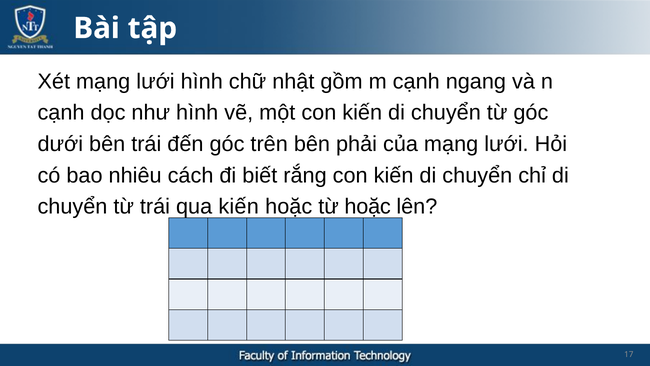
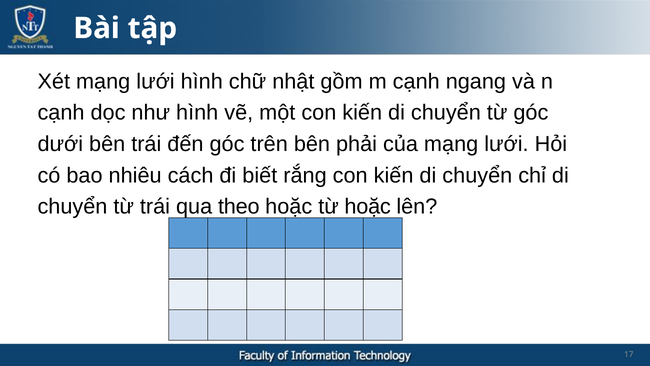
qua kiến: kiến -> theo (239, 206)
